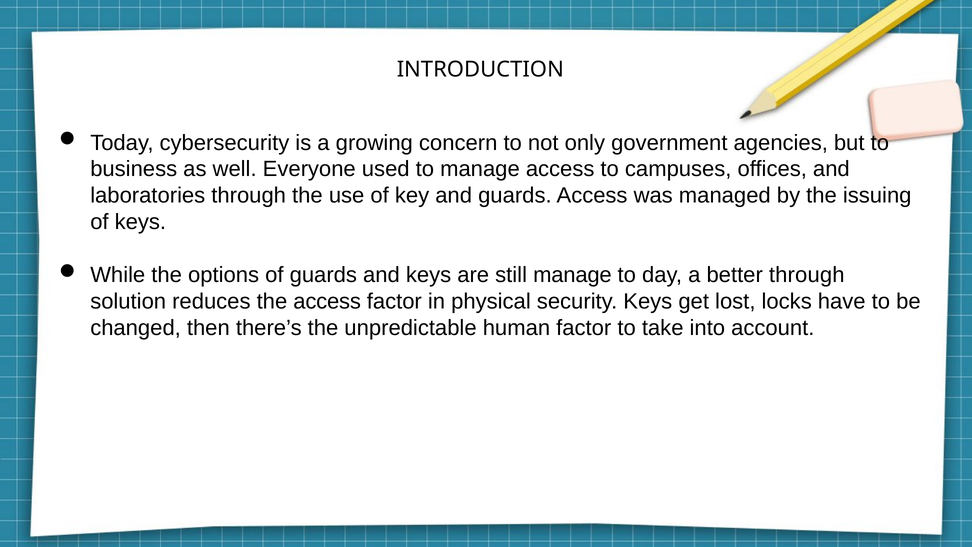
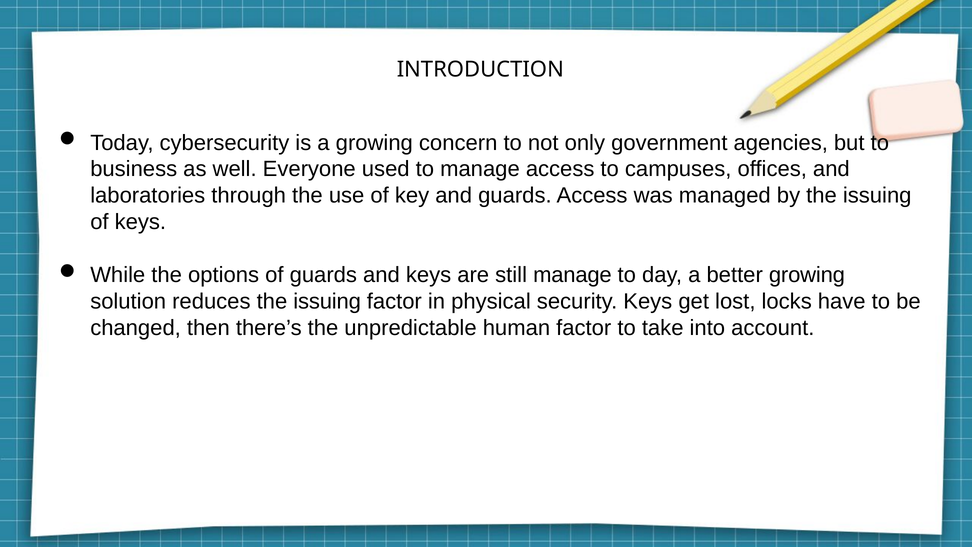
better through: through -> growing (807, 275)
reduces the access: access -> issuing (327, 301)
